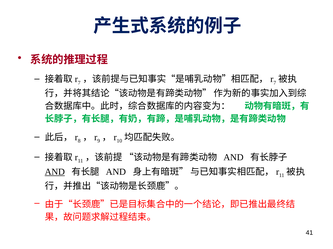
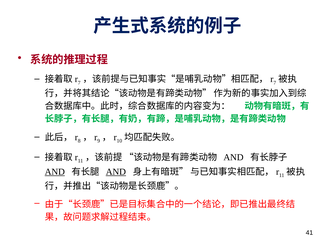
AND underline: none -> present (116, 172)
